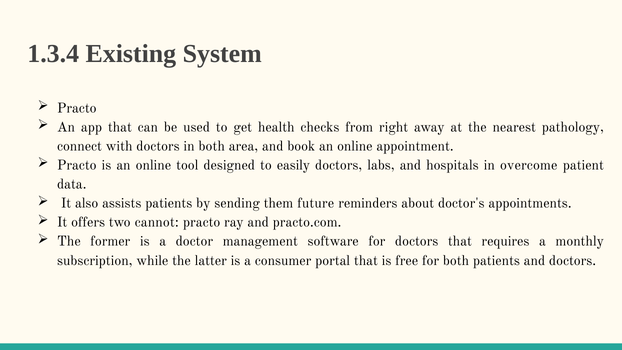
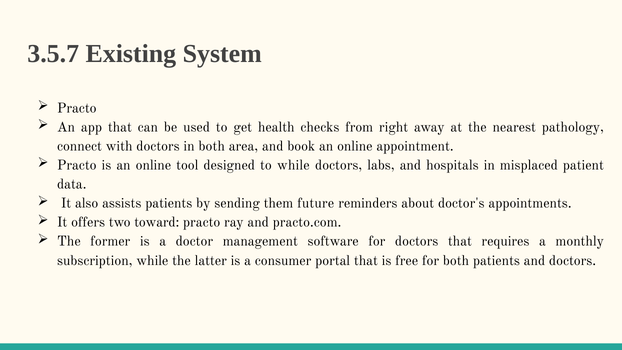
1.3.4: 1.3.4 -> 3.5.7 (53, 54)
to easily: easily -> while (293, 165)
overcome: overcome -> misplaced (529, 165)
cannot: cannot -> toward (157, 222)
